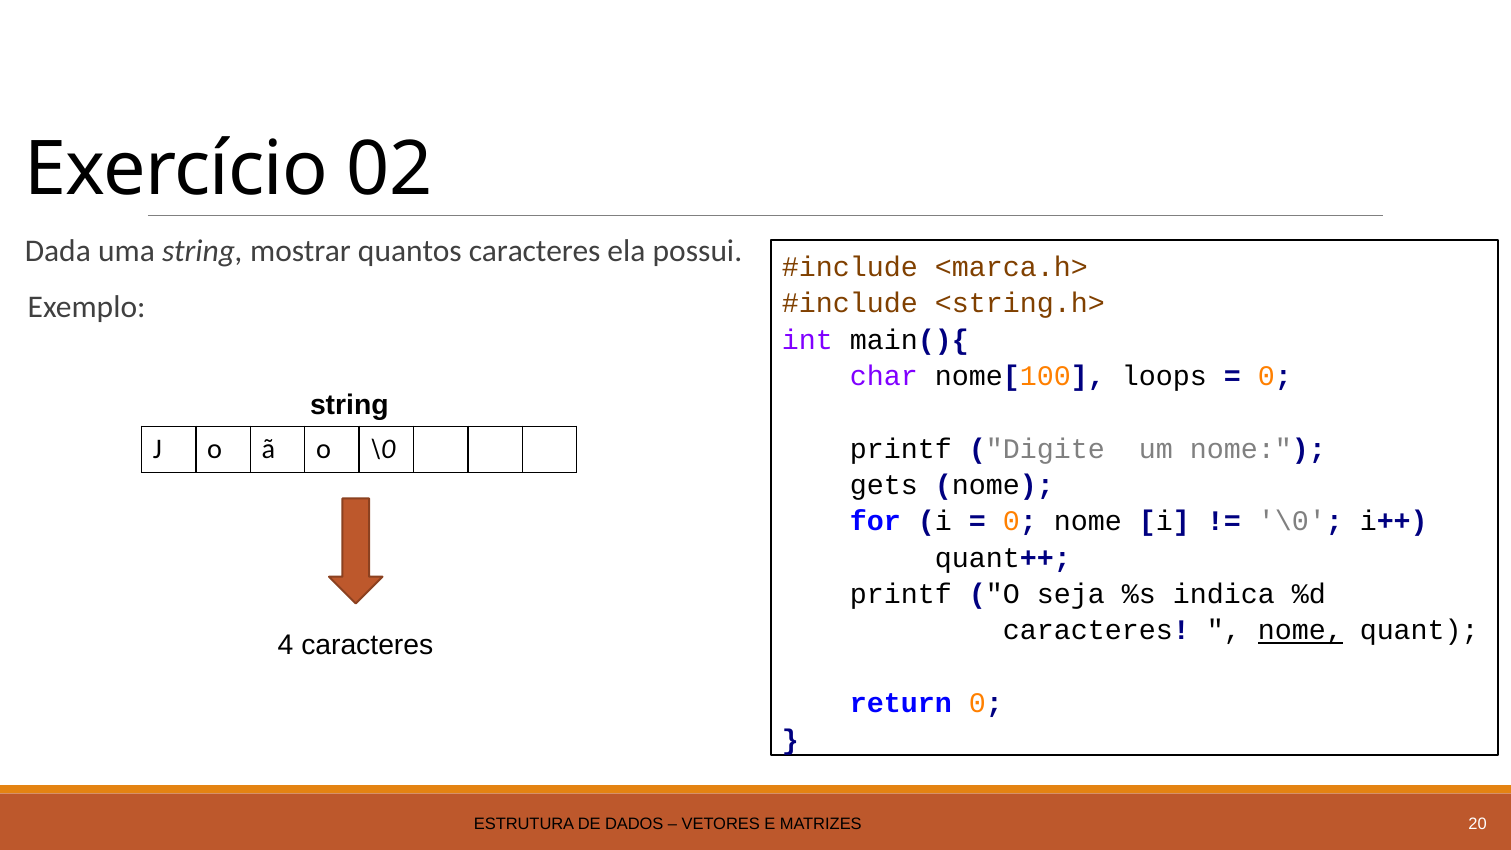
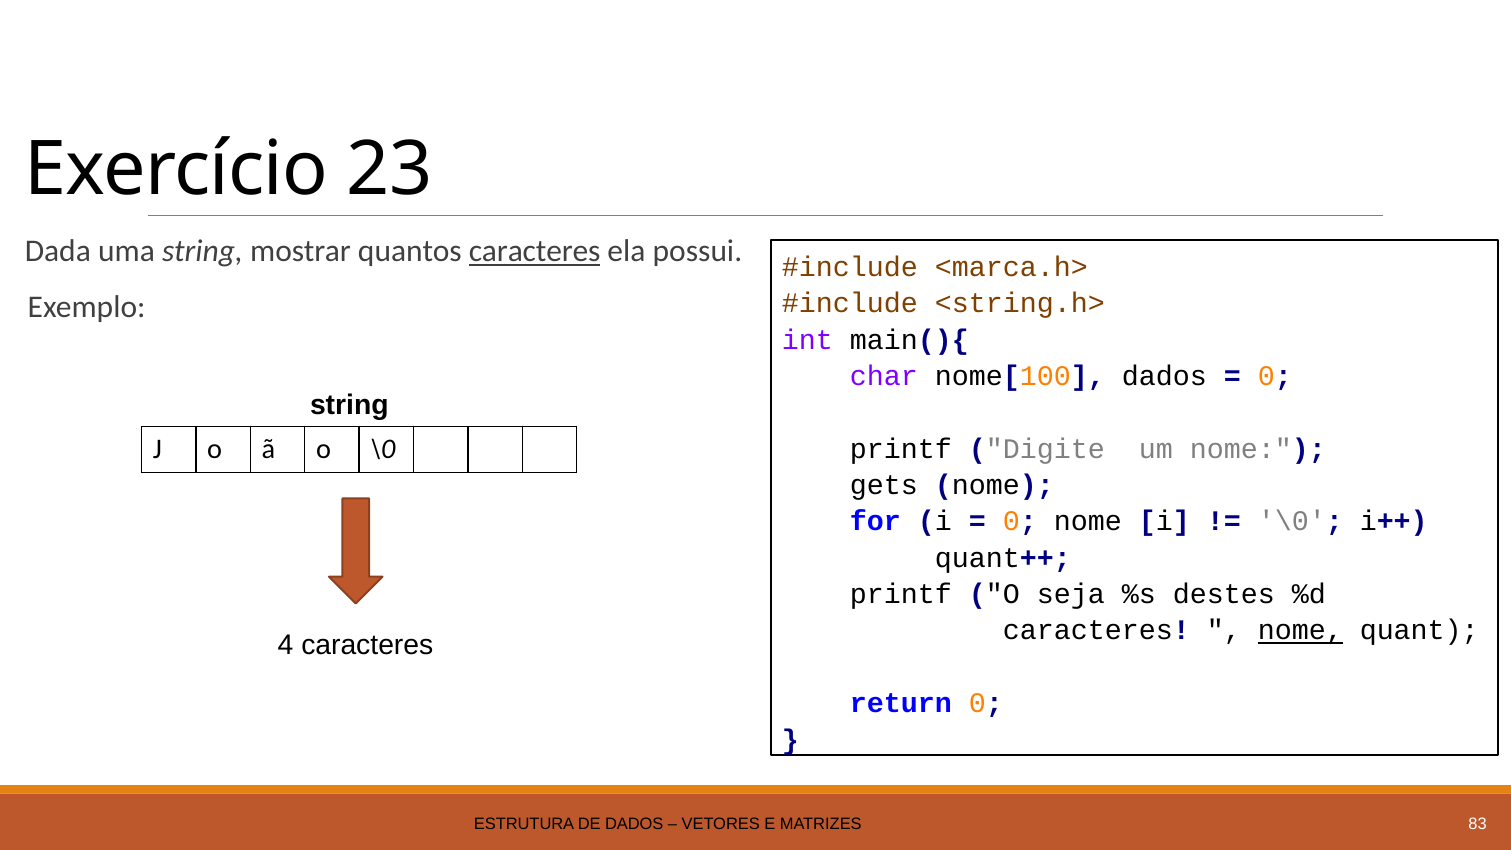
02: 02 -> 23 (389, 169)
caracteres underline: none -> present (535, 251)
nome[100 loops: loops -> dados (1164, 376)
indica: indica -> destes (1224, 594)
20: 20 -> 83 (1478, 824)
